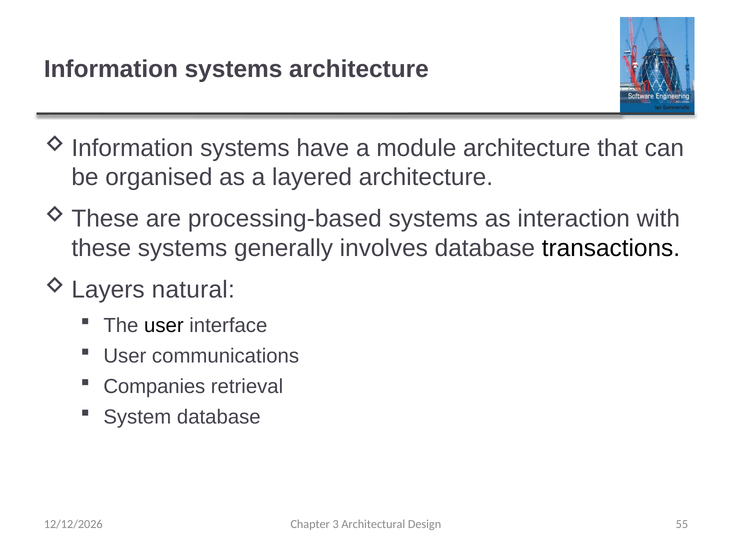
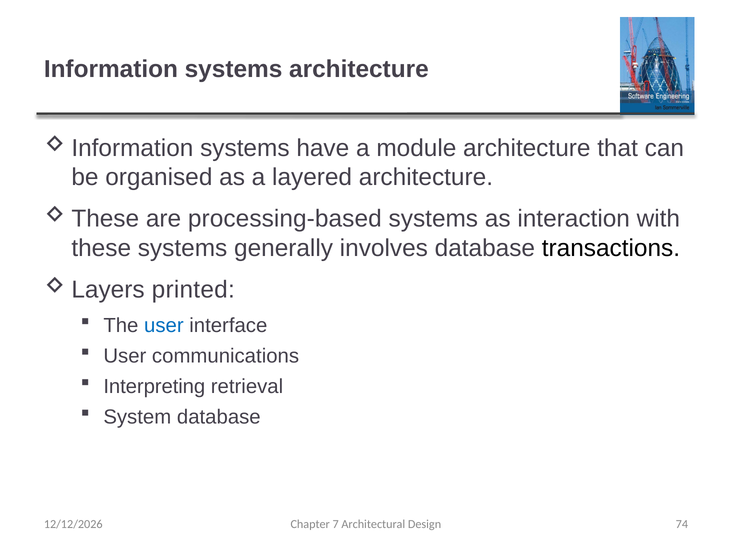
natural: natural -> printed (193, 290)
user colour: black -> blue (164, 325)
Companies: Companies -> Interpreting (154, 386)
3: 3 -> 7 (336, 524)
55: 55 -> 74 (682, 524)
